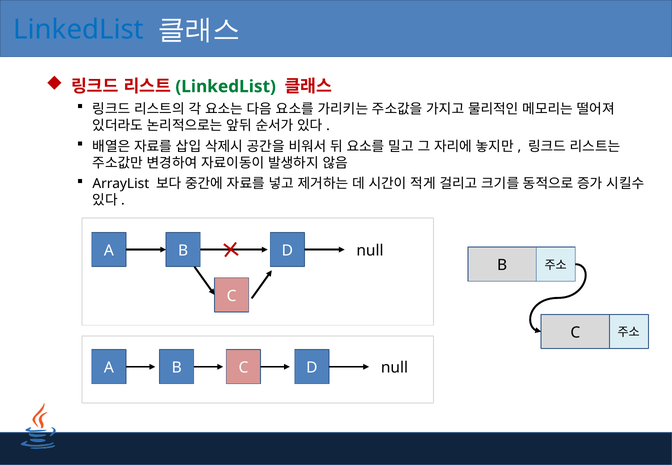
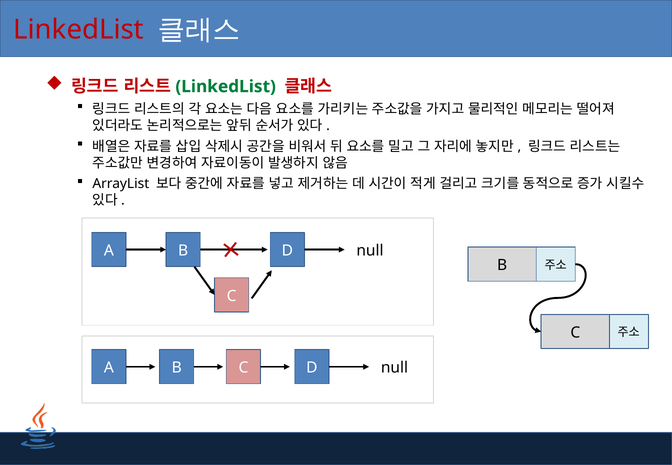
LinkedList colour: blue -> red (79, 30)
